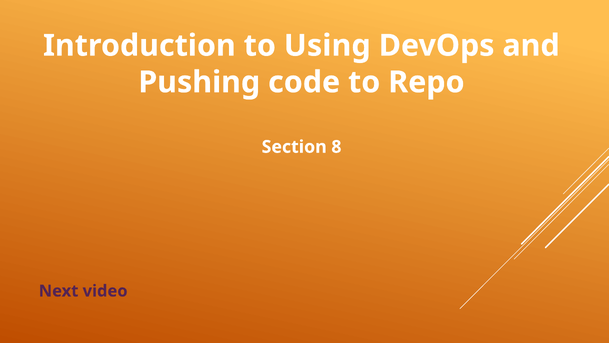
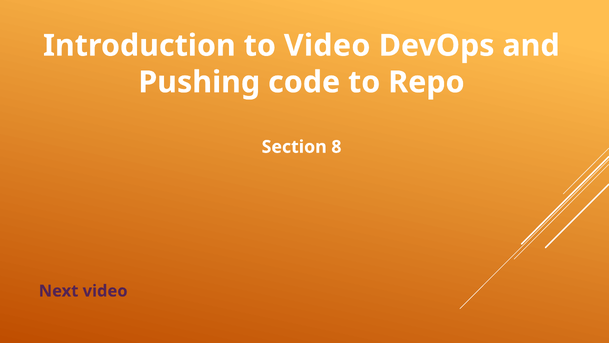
to Using: Using -> Video (327, 46)
